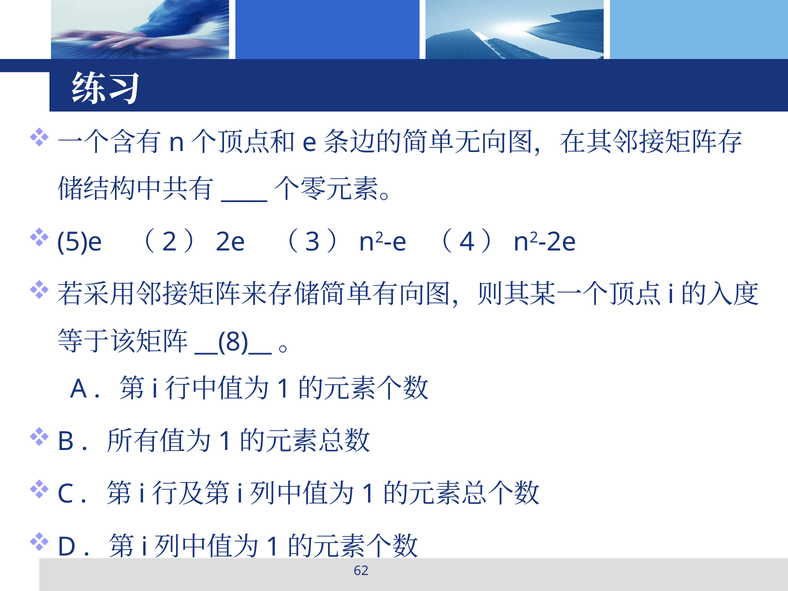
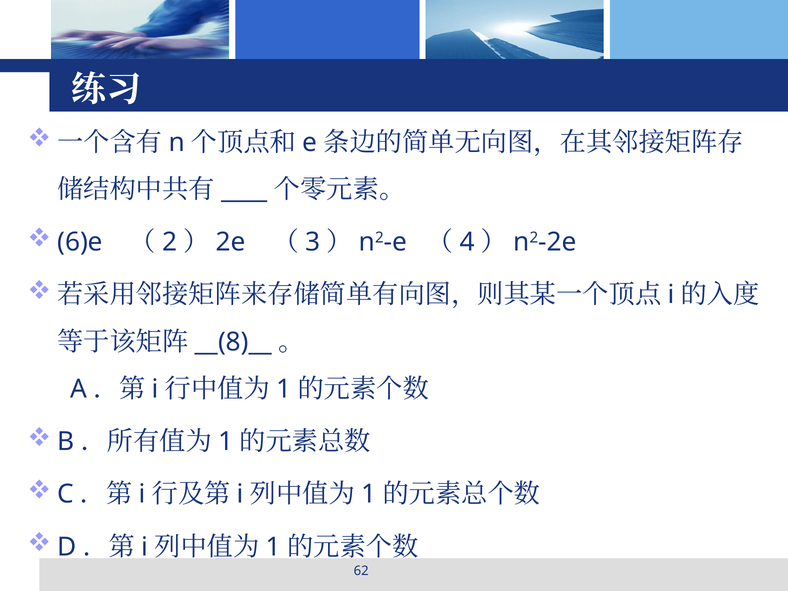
5)e: 5)e -> 6)e (80, 242)
